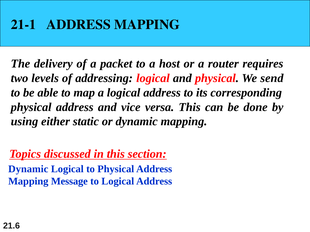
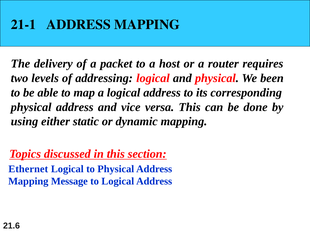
send: send -> been (272, 78)
Dynamic: Dynamic -> Ethernet (28, 169)
